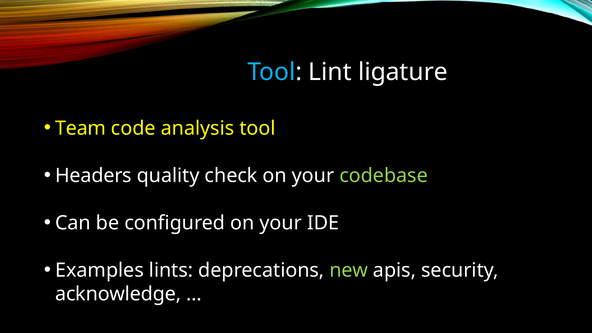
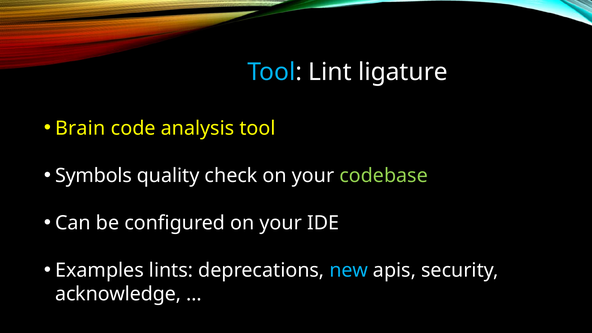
Team: Team -> Brain (80, 128)
Headers: Headers -> Symbols (93, 176)
new colour: light green -> light blue (349, 270)
